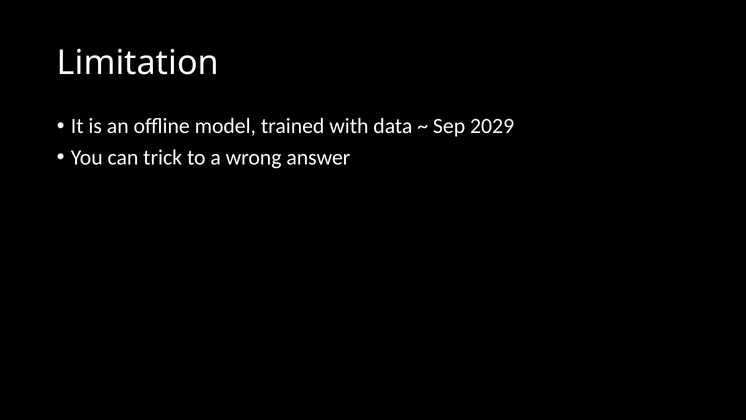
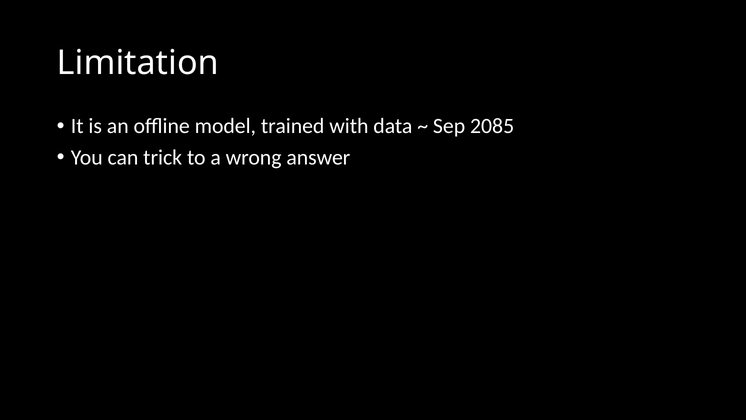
2029: 2029 -> 2085 (492, 126)
